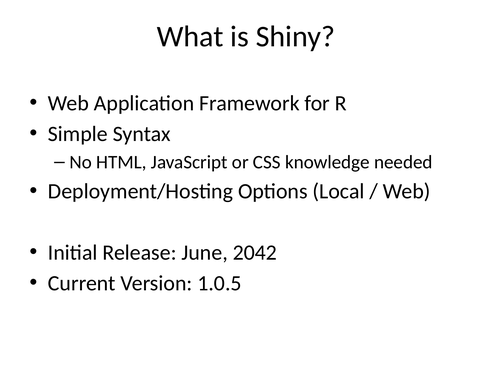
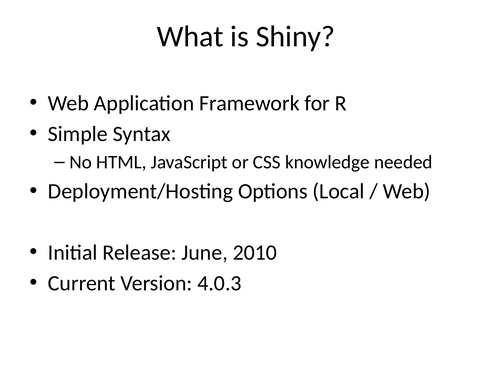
2042: 2042 -> 2010 (255, 253)
1.0.5: 1.0.5 -> 4.0.3 (219, 283)
